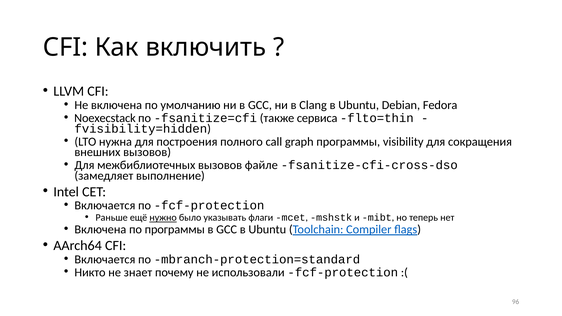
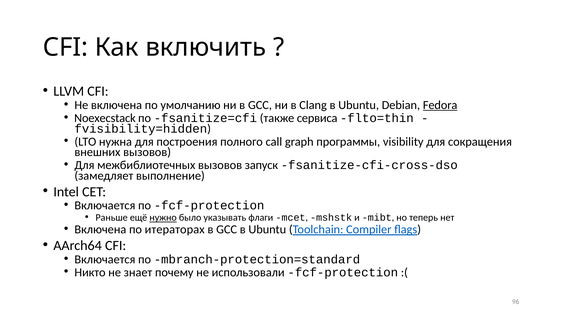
Fedora underline: none -> present (440, 105)
файле: файле -> запуск (261, 165)
по программы: программы -> итераторах (175, 230)
